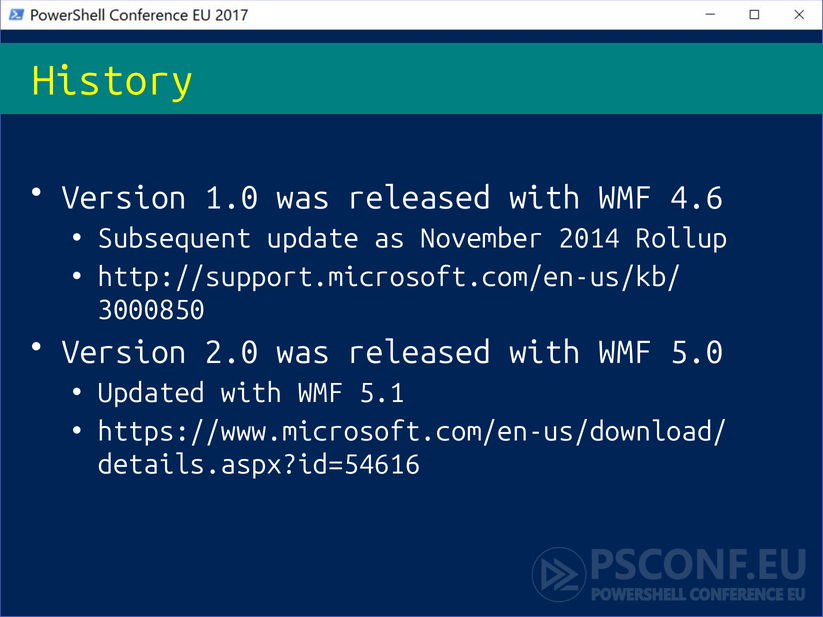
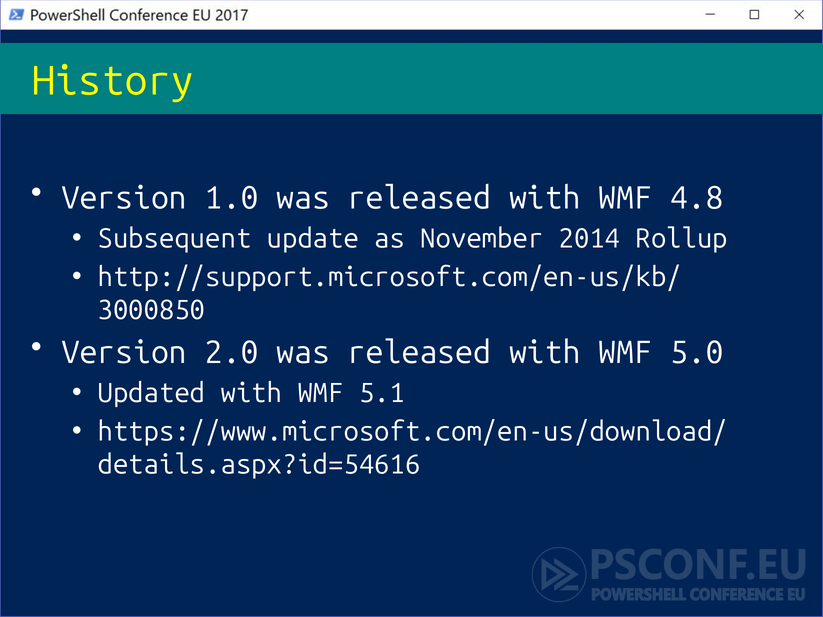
4.6: 4.6 -> 4.8 (697, 198)
